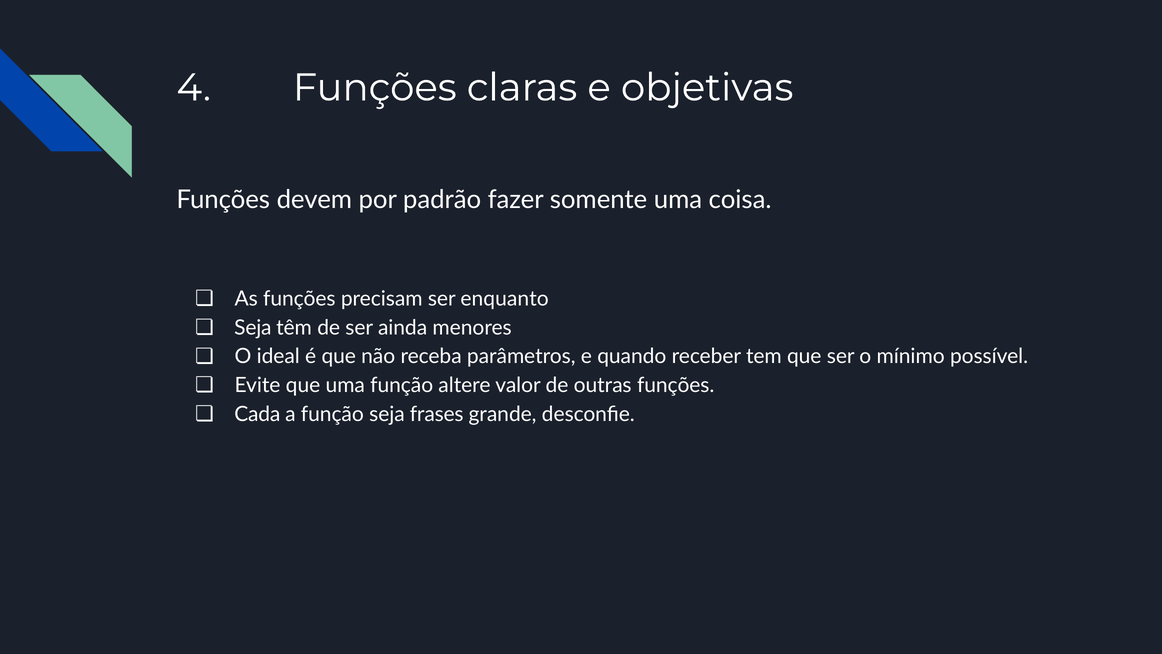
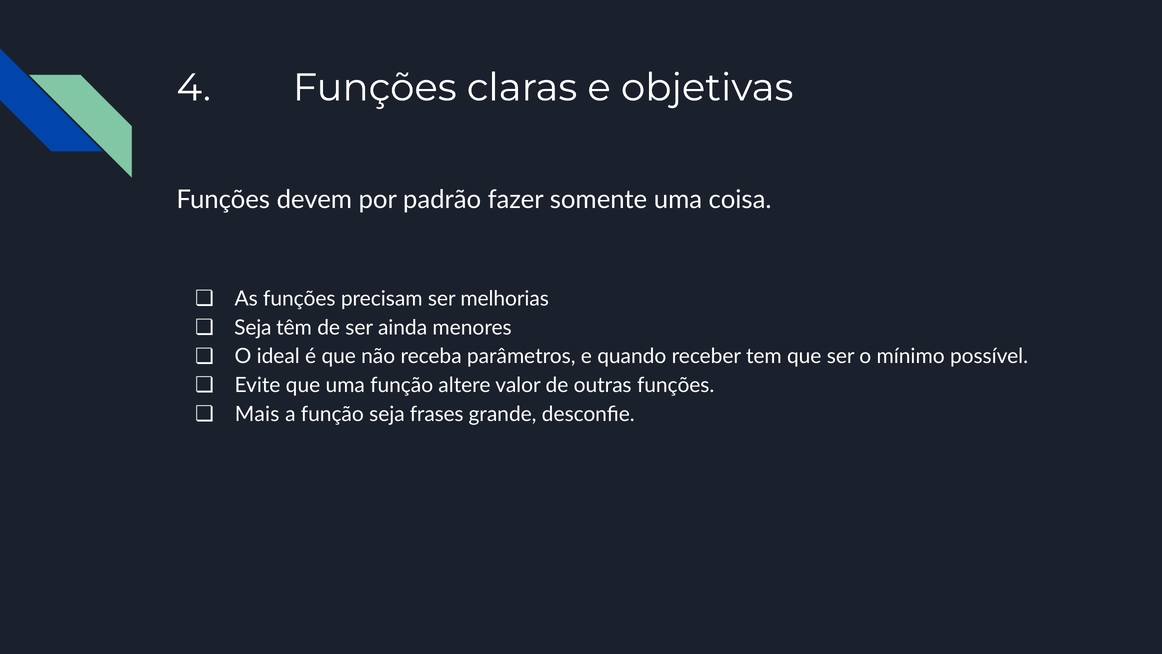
enquanto: enquanto -> melhorias (505, 299)
Cada: Cada -> Mais (257, 414)
